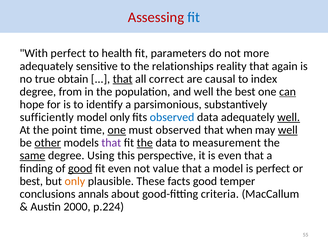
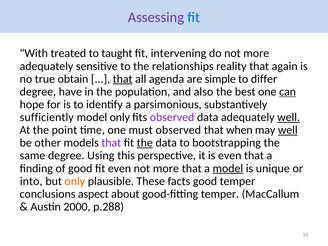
Assessing colour: red -> purple (156, 17)
With perfect: perfect -> treated (68, 53)
health: health -> taught (117, 53)
parameters: parameters -> intervening (179, 53)
correct: correct -> agenda (167, 79)
causal: causal -> simple (220, 79)
index: index -> differ (264, 79)
from: from -> have (70, 92)
and well: well -> also (203, 92)
observed colour: blue -> purple (172, 117)
one underline: present -> none (117, 130)
other underline: present -> none (48, 143)
measurement: measurement -> bootstrapping (227, 143)
same underline: present -> none (32, 156)
good underline: present -> none (80, 168)
value: value -> more (166, 168)
model underline: none -> present (228, 168)
is perfect: perfect -> unique (273, 168)
best: best -> into (31, 181)
annals: annals -> aspect (93, 194)
good-fitting criteria: criteria -> temper (220, 194)
p.224: p.224 -> p.288 (109, 207)
